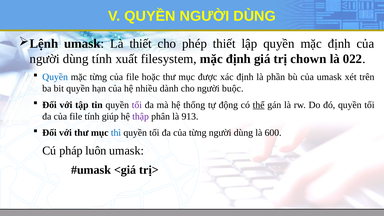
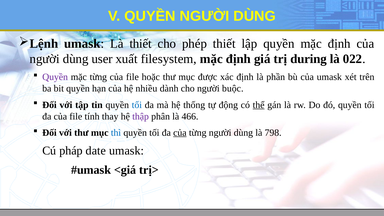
dùng tính: tính -> user (102, 59)
chown: chown -> during (308, 59)
Quyền colour: blue -> purple (55, 77)
tối colour: purple -> blue (137, 105)
giúp: giúp -> thay (110, 116)
913: 913 -> 466 (190, 116)
của underline: none -> present (180, 133)
600: 600 -> 798 (273, 133)
luôn: luôn -> date (96, 151)
